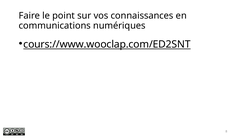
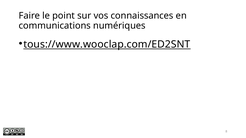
cours://www.wooclap.com/ED2SNT: cours://www.wooclap.com/ED2SNT -> tous://www.wooclap.com/ED2SNT (107, 44)
